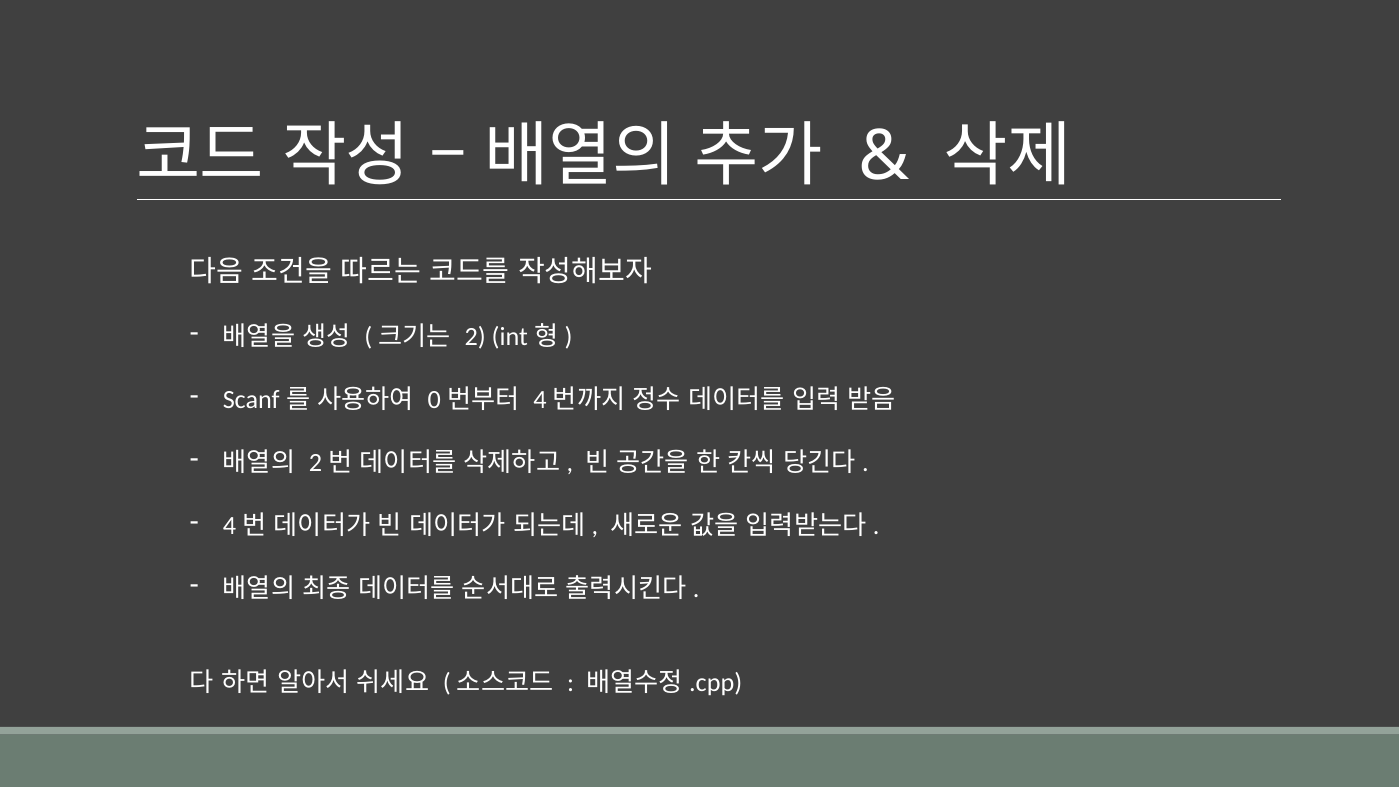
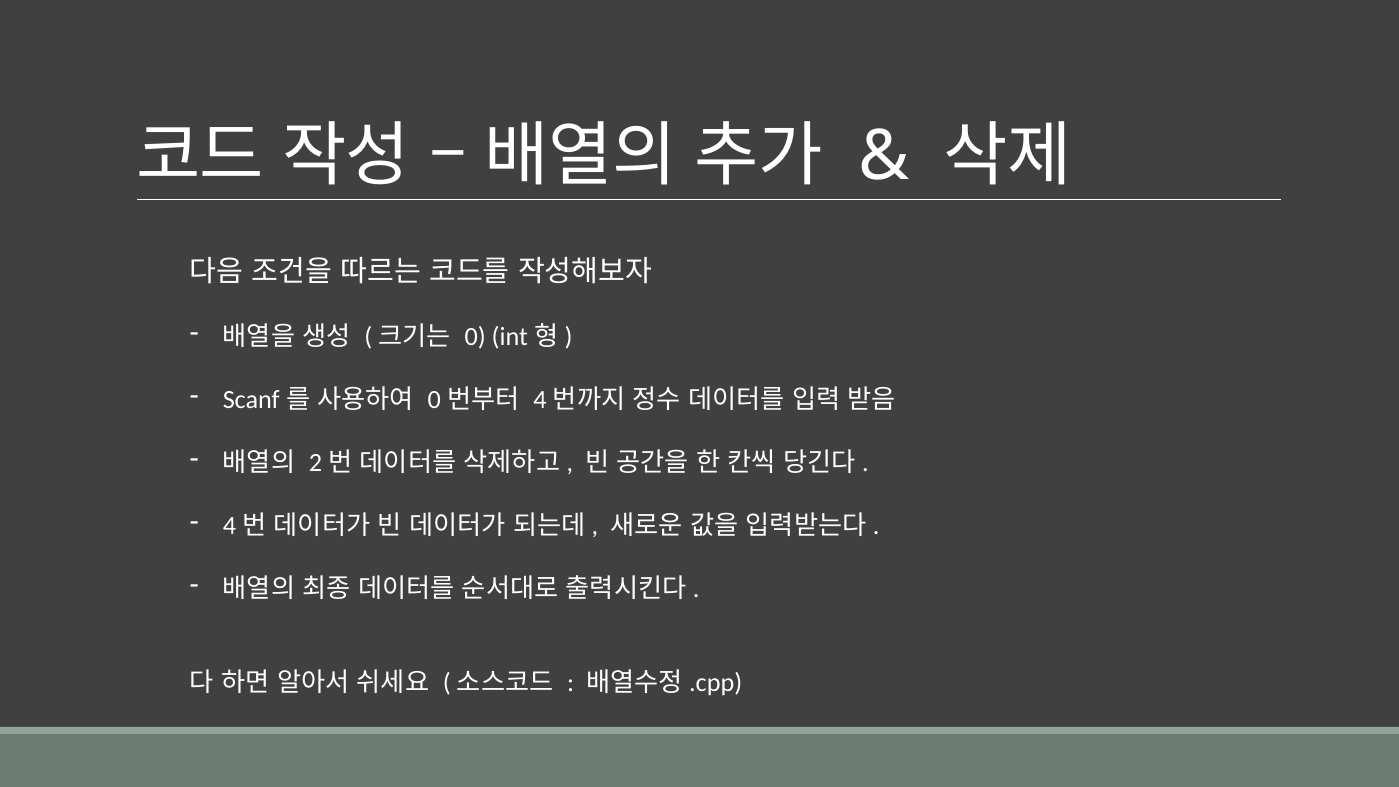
2: 2 -> 0 (475, 337)
